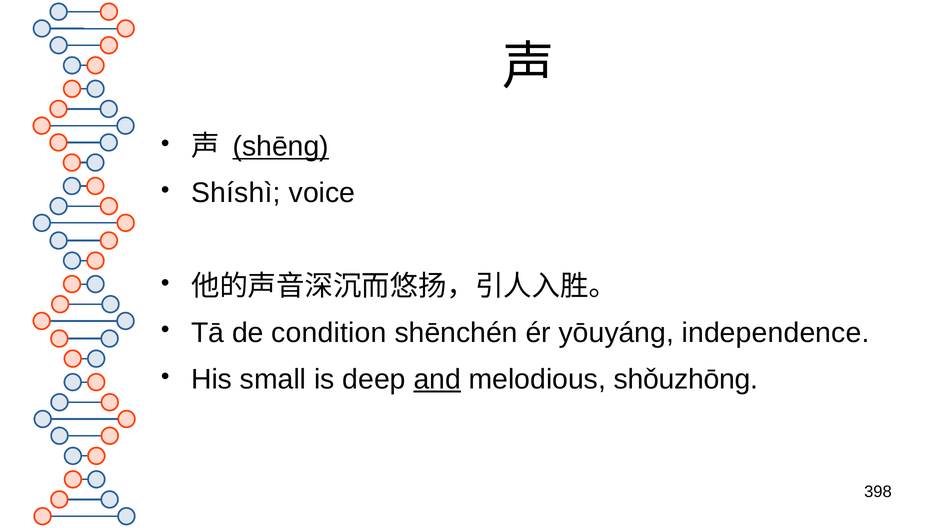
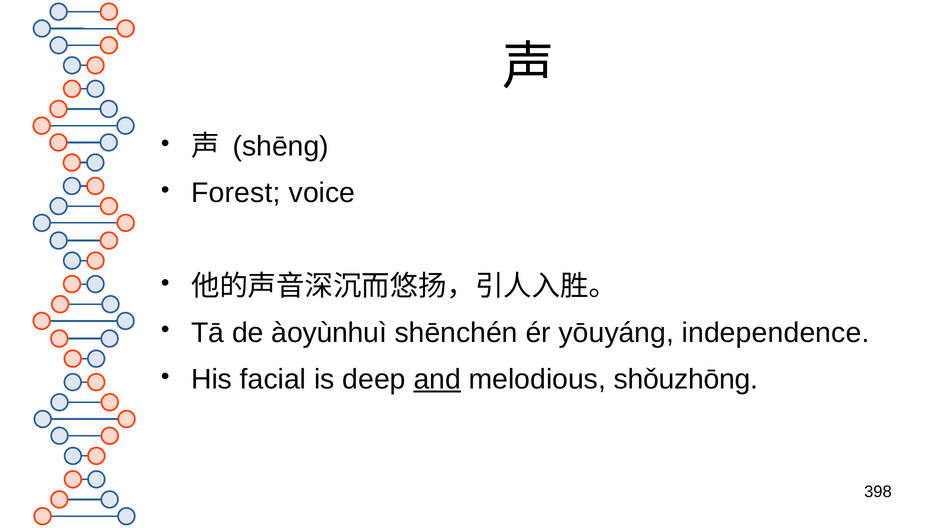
shēng underline: present -> none (281, 146)
Shíshì: Shíshì -> Forest (236, 193)
condition: condition -> àoyùnhuì (329, 333)
small: small -> facial (273, 380)
